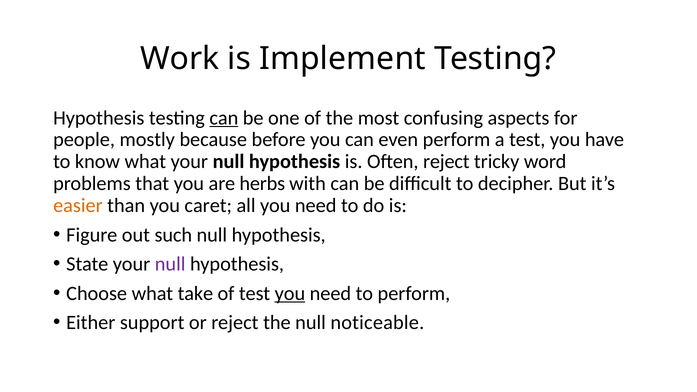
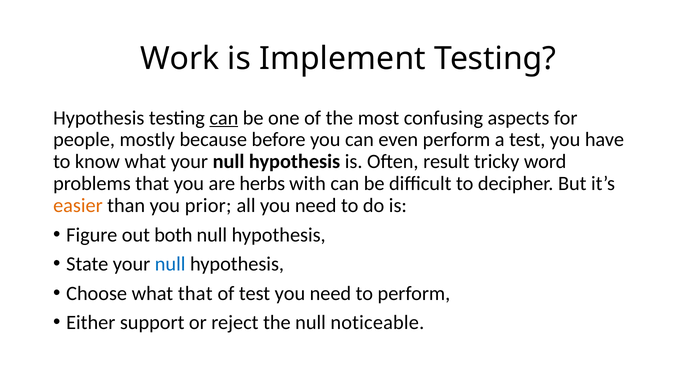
Often reject: reject -> result (446, 162)
caret: caret -> prior (208, 206)
such: such -> both (173, 235)
null colour: purple -> blue (170, 264)
what take: take -> that (195, 293)
you underline: present -> none (290, 293)
